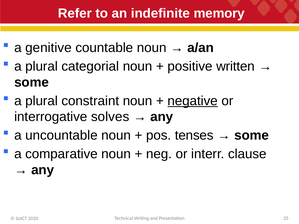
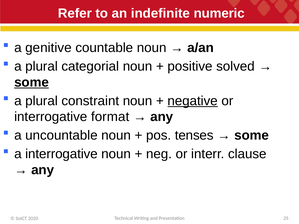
memory: memory -> numeric (219, 13)
written: written -> solved (235, 66)
some underline: none -> present (32, 82)
solves: solves -> format (110, 117)
a comparative: comparative -> interrogative (62, 154)
